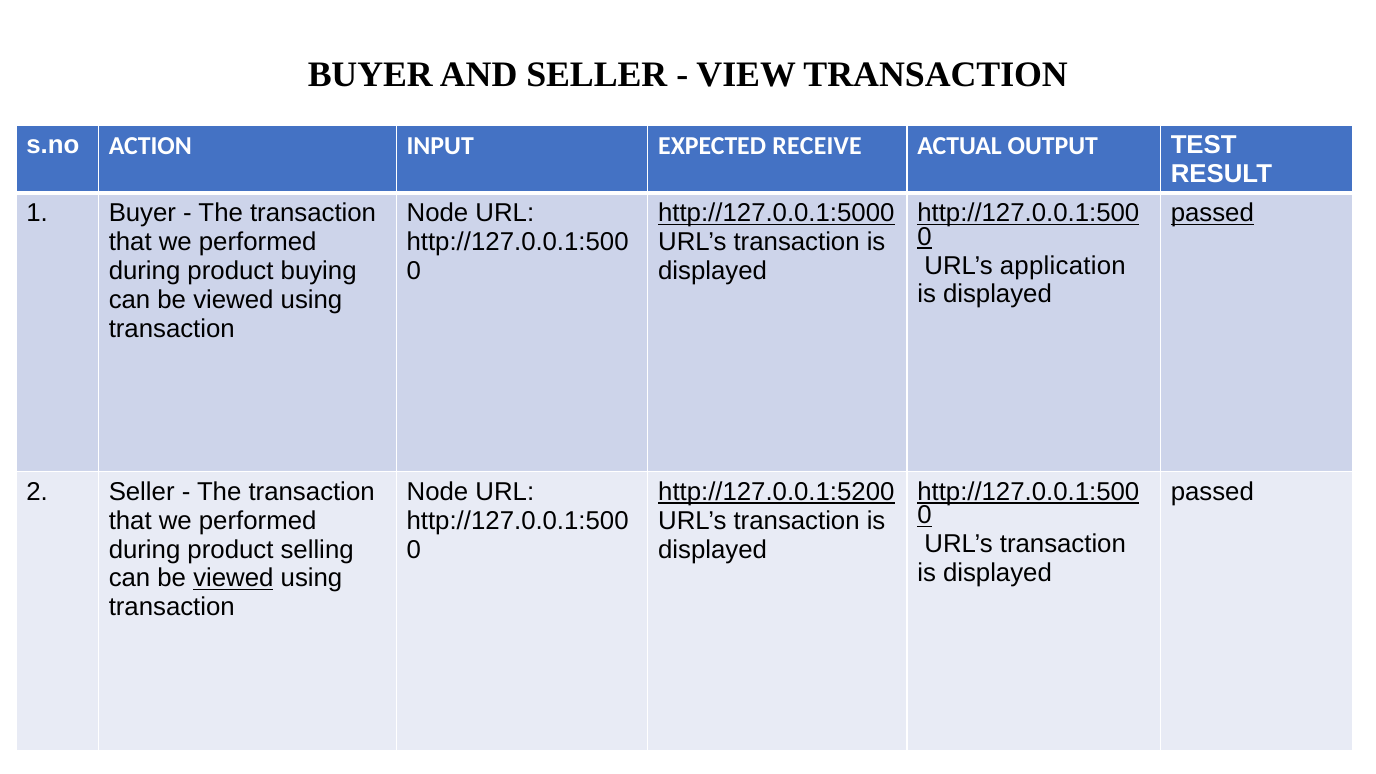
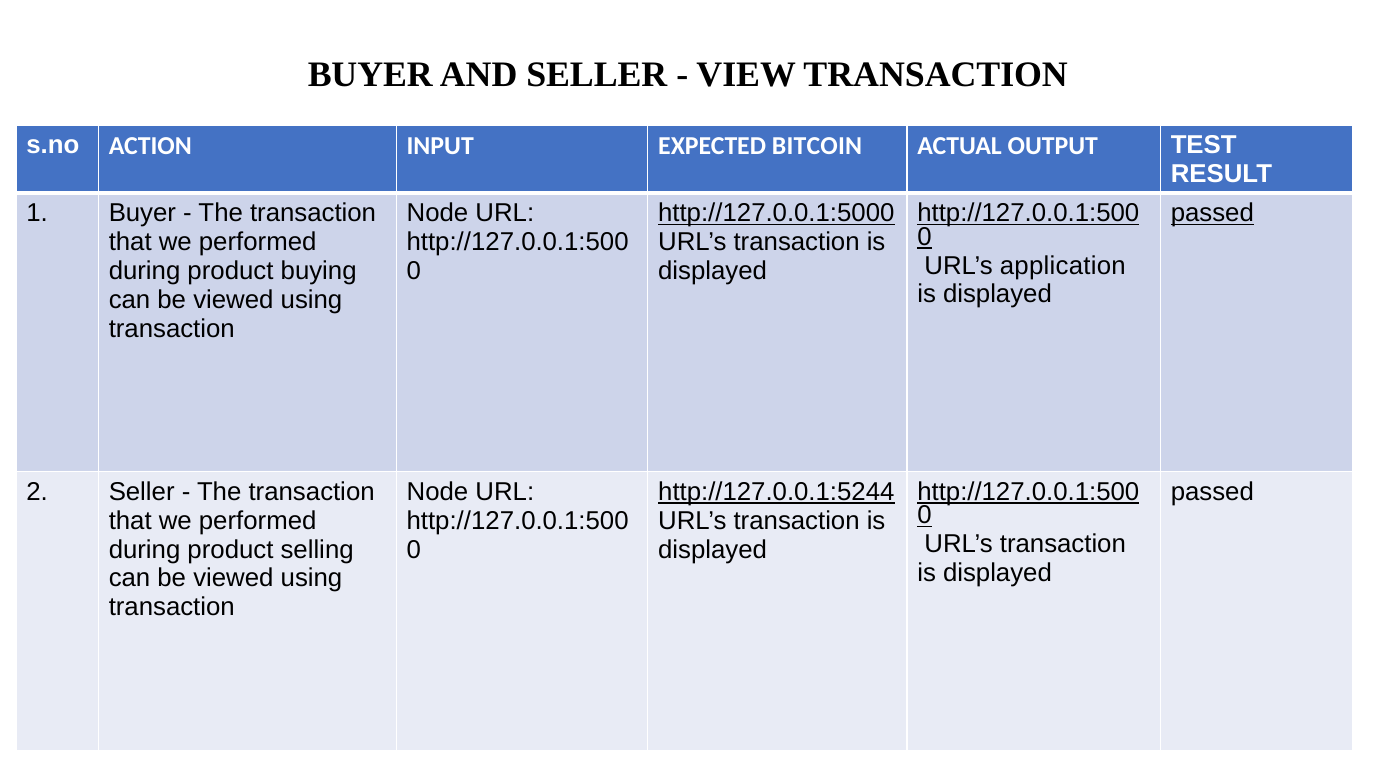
RECEIVE: RECEIVE -> BITCOIN (817, 146)
http://127.0.0.1:5200: http://127.0.0.1:5200 -> http://127.0.0.1:5244 (776, 492)
viewed underline: present -> none (233, 578)
